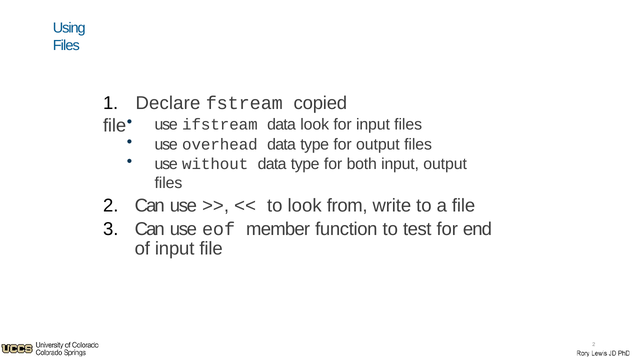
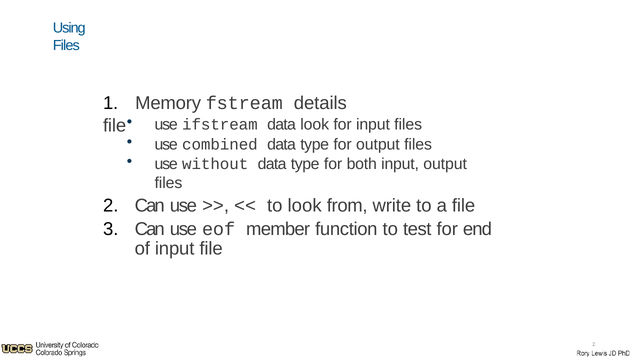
Declare: Declare -> Memory (168, 103)
copied: copied -> details (320, 103)
overhead: overhead -> combined (220, 144)
